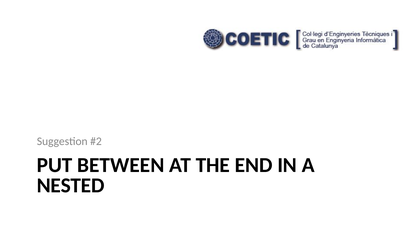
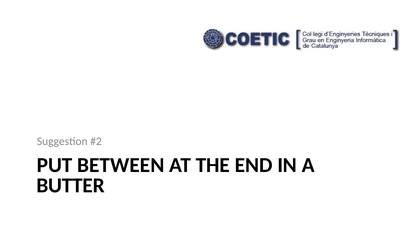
NESTED: NESTED -> BUTTER (71, 186)
